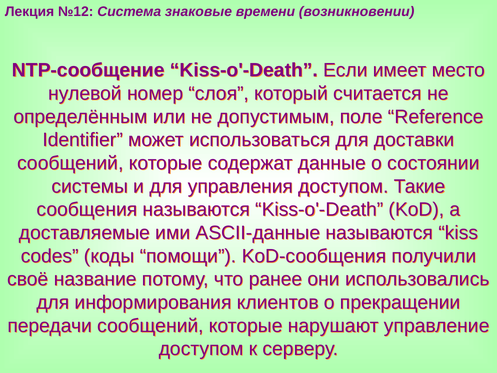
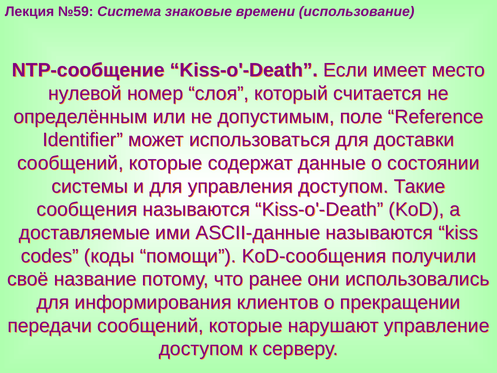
№12: №12 -> №59 (76, 12)
возникновении: возникновении -> использование (357, 12)
